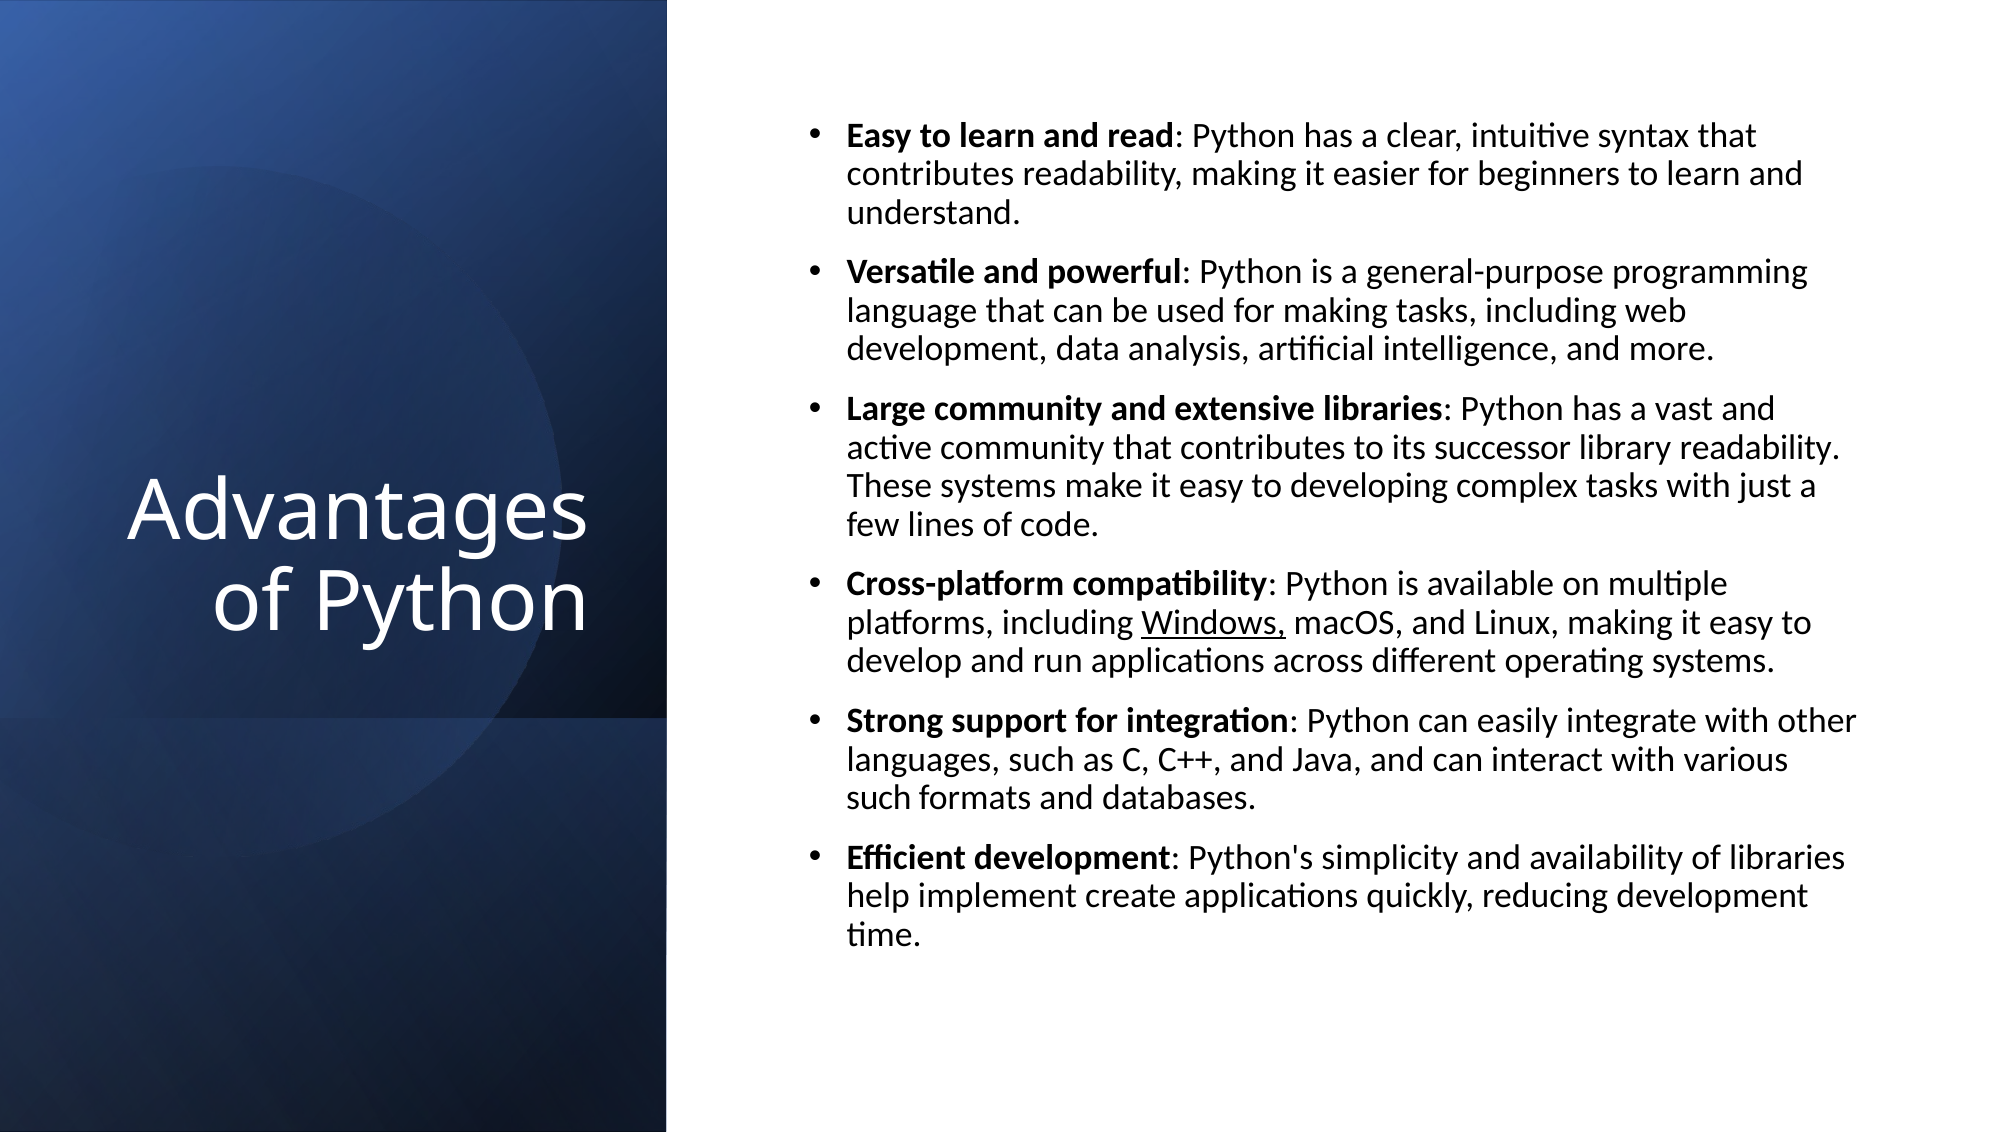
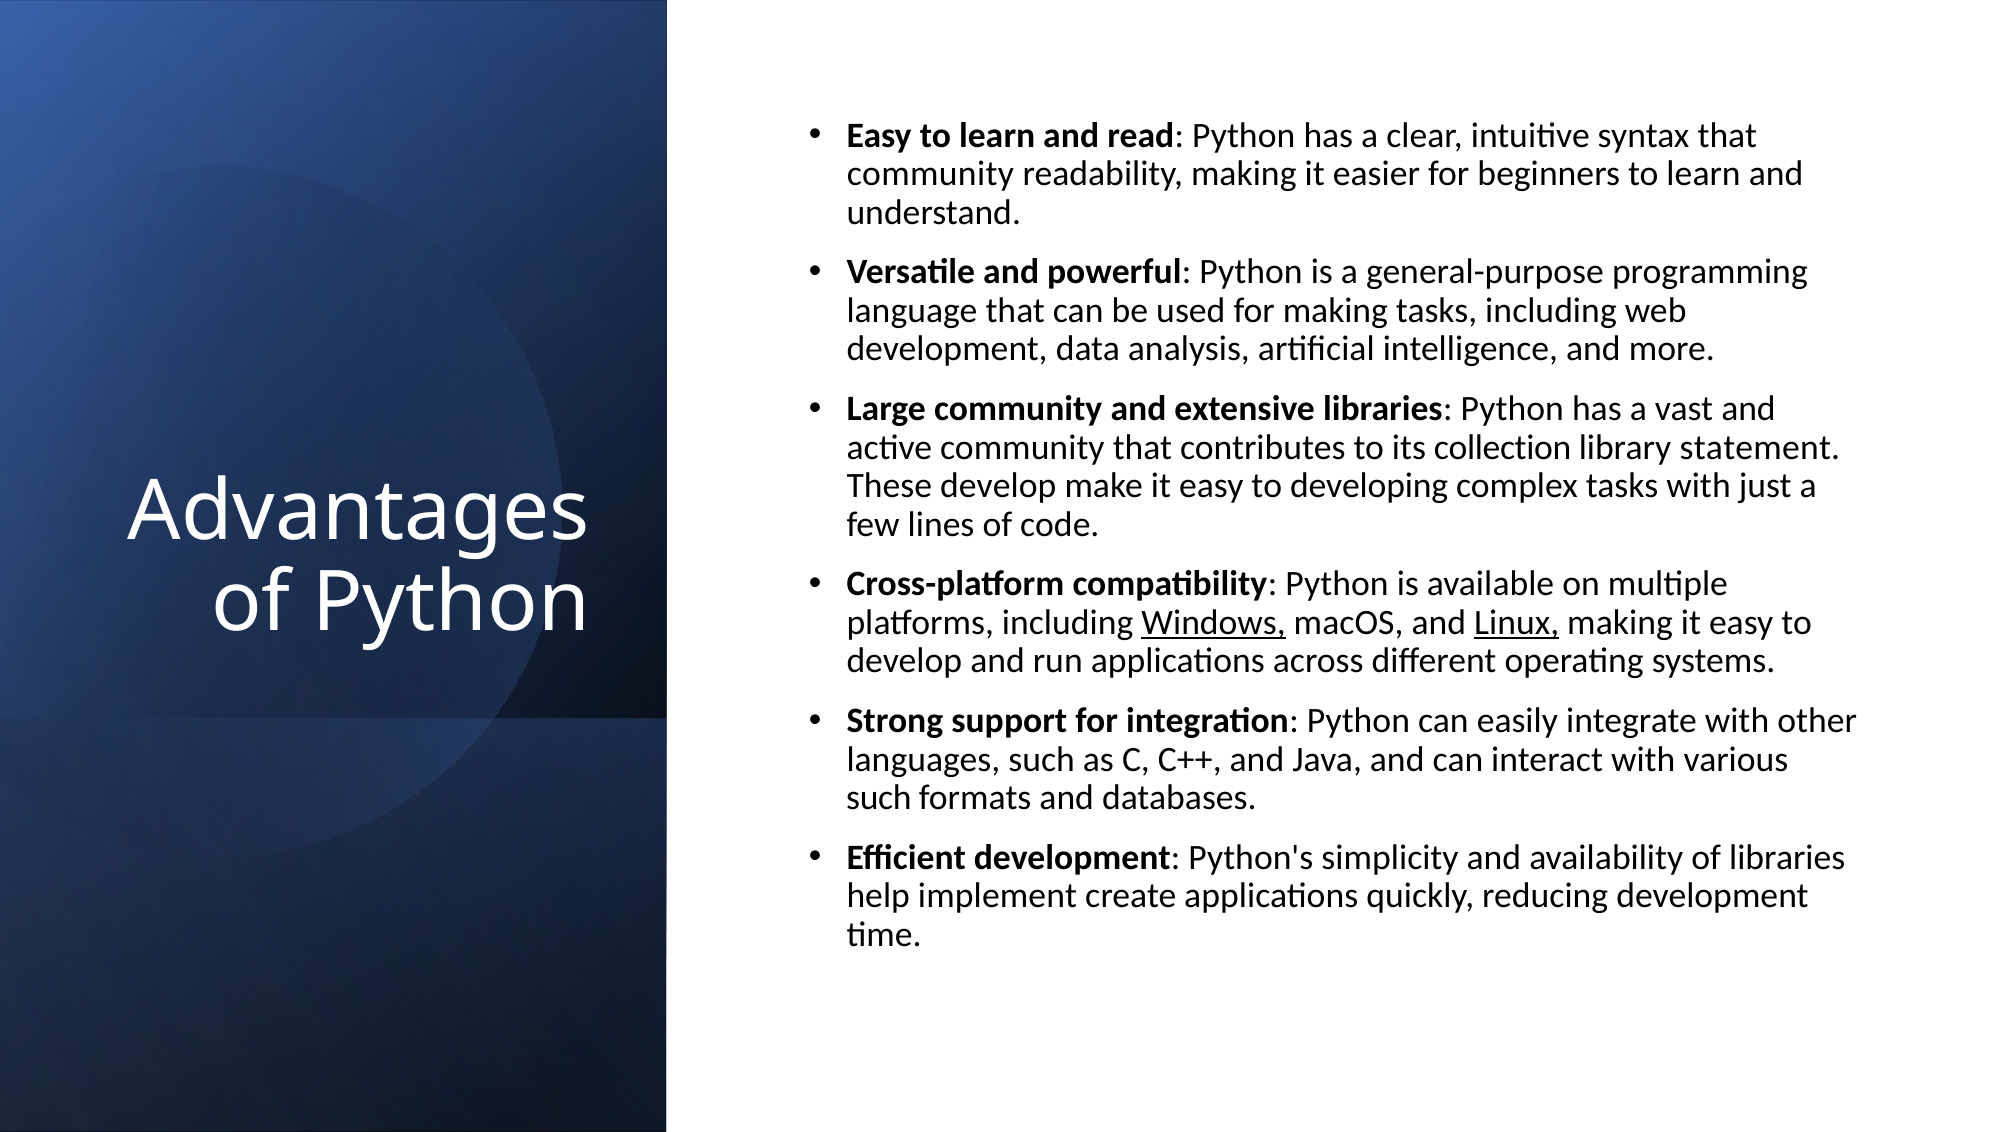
contributes: contributes -> community (930, 174)
successor: successor -> collection (1503, 447)
library readability: readability -> statement (1760, 447)
These systems: systems -> develop (998, 486)
Linux underline: none -> present (1517, 622)
